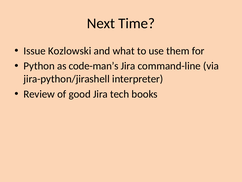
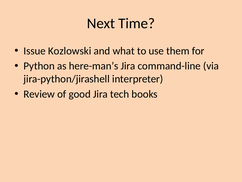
code-man’s: code-man’s -> here-man’s (94, 66)
